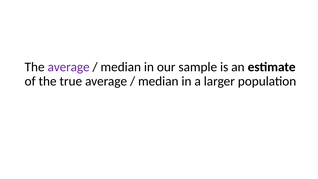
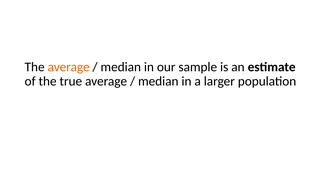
average colour: purple -> orange (69, 67)
